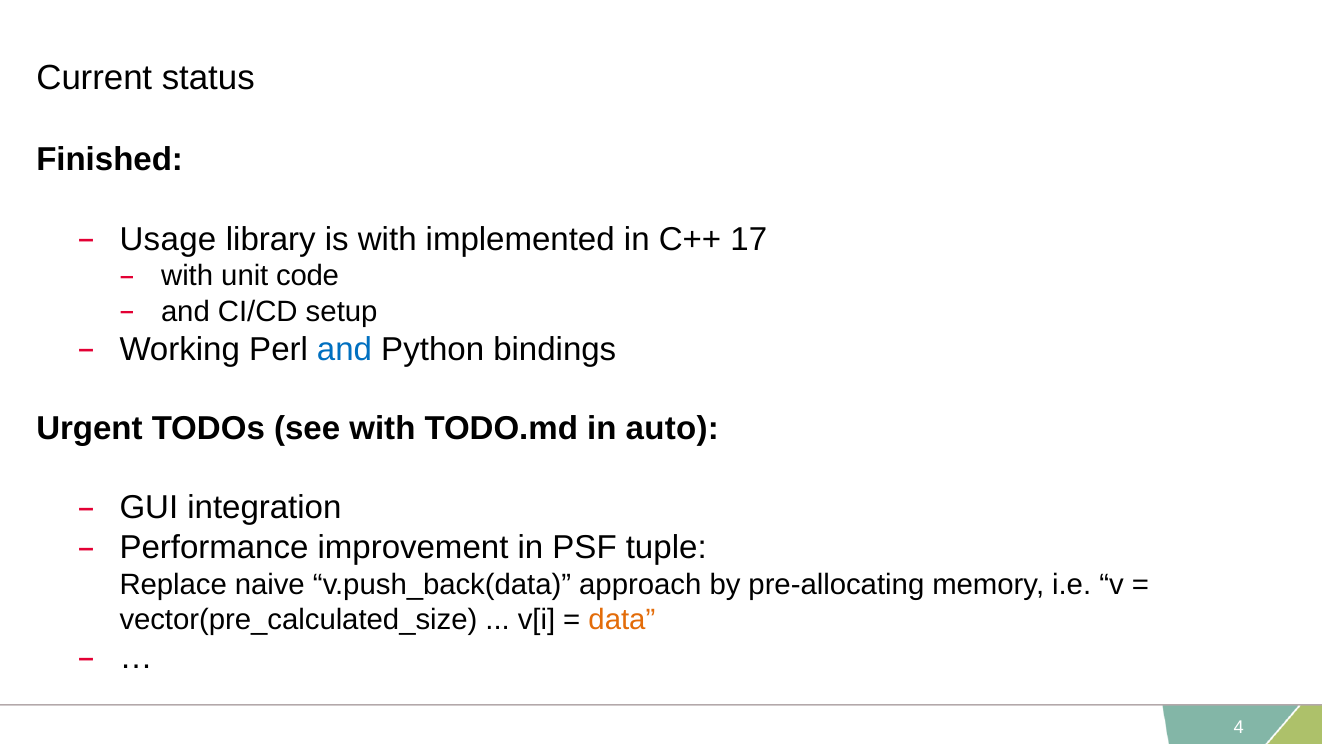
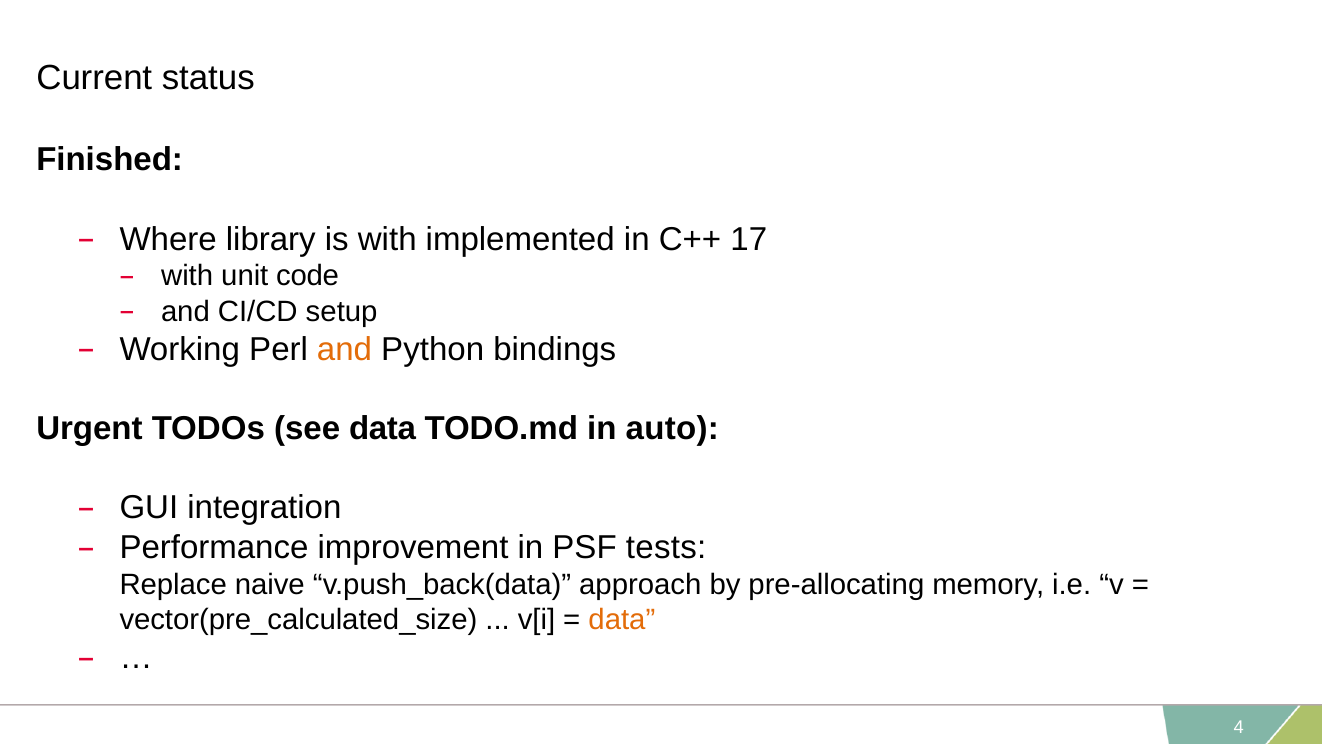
Usage: Usage -> Where (168, 239)
and colour: blue -> orange (345, 349)
see with: with -> data (383, 428)
tuple: tuple -> tests (666, 547)
